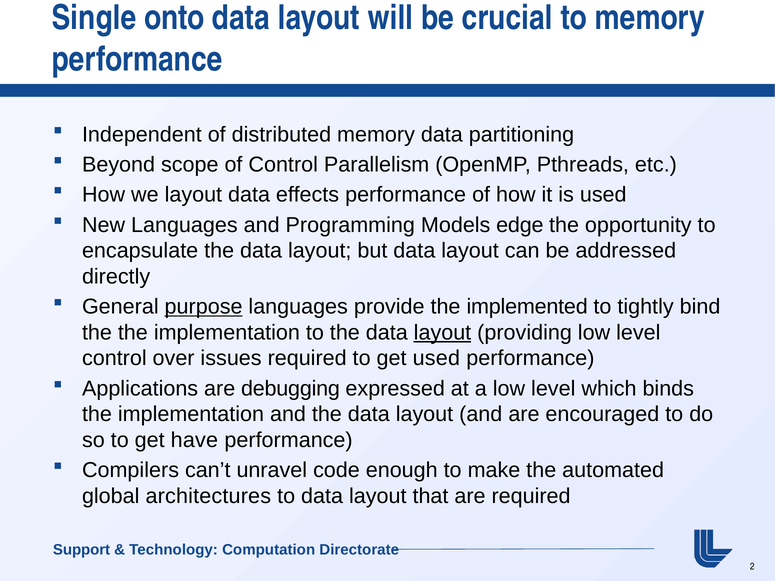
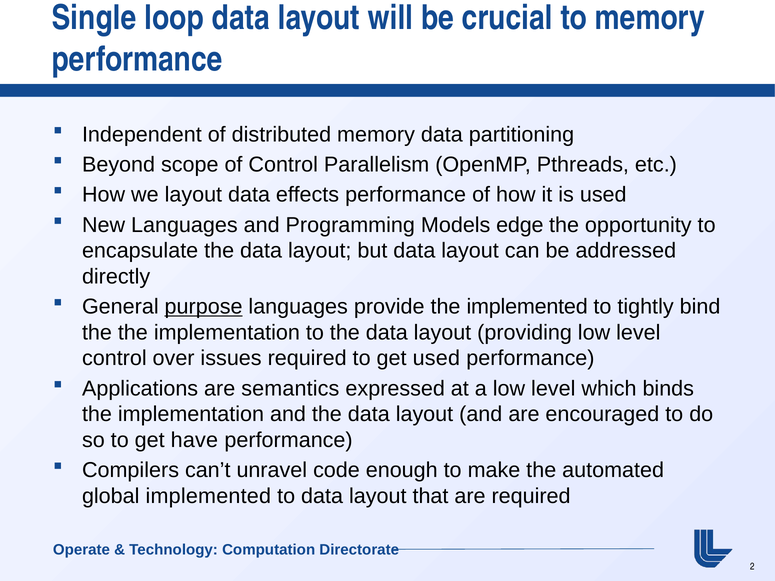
onto: onto -> loop (174, 18)
layout underline: present -> none (442, 333)
debugging: debugging -> semantics (290, 389)
global architectures: architectures -> implemented (208, 496)
Support: Support -> Operate (81, 550)
